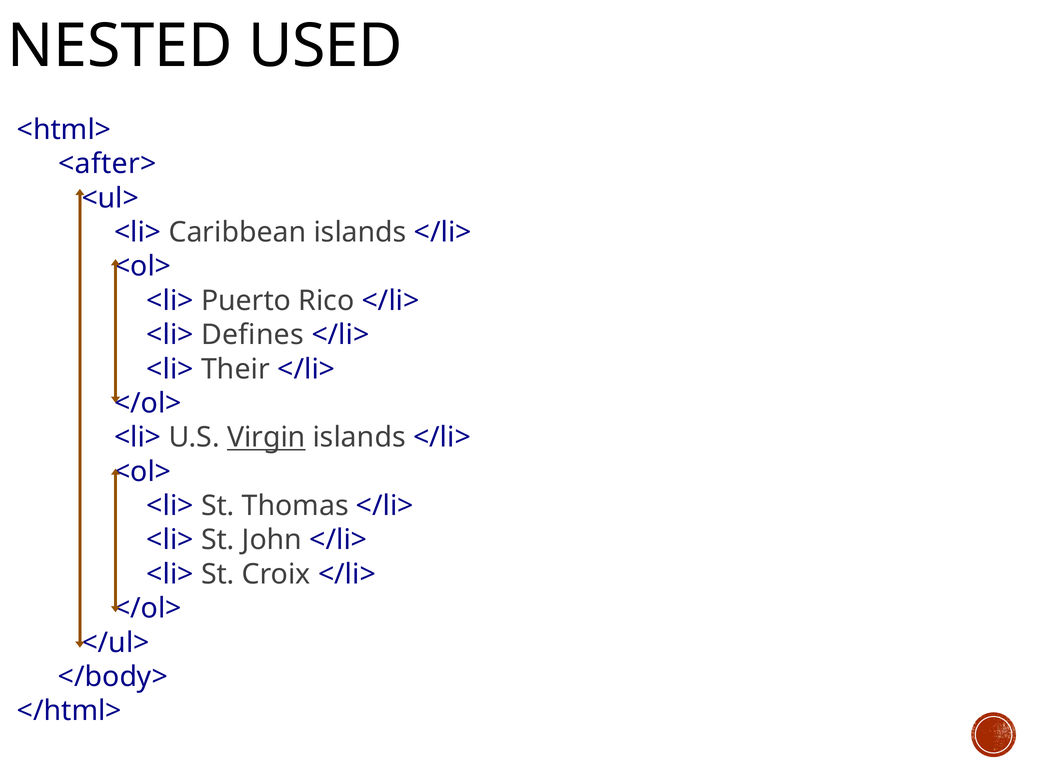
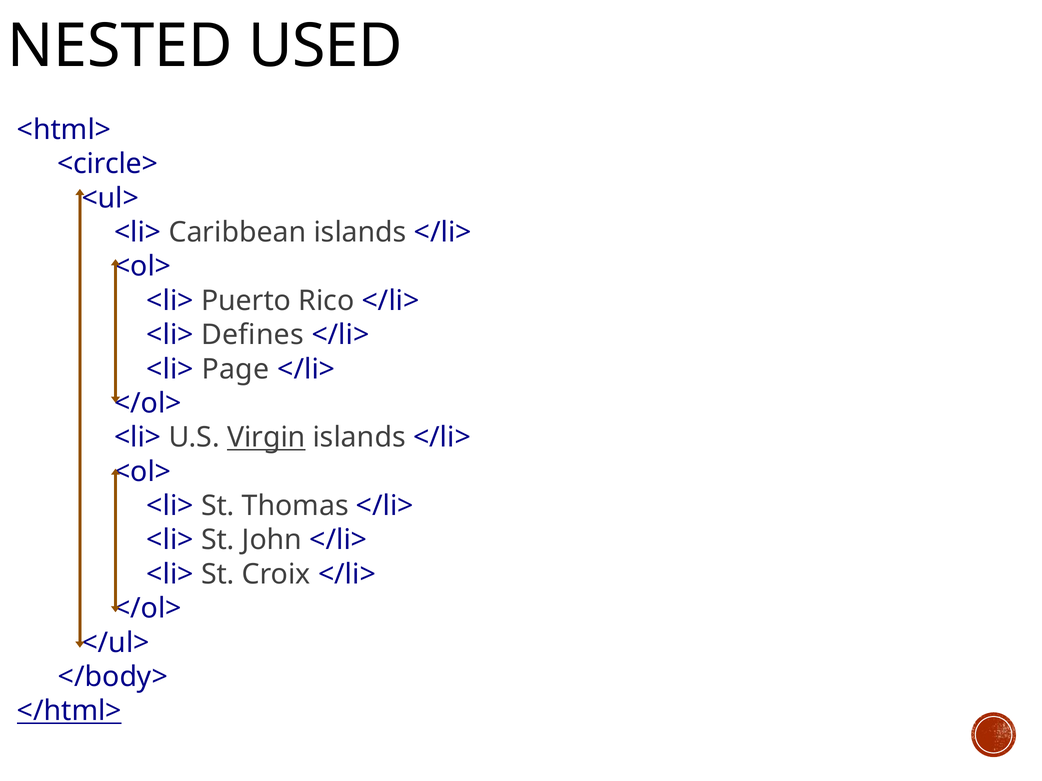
<after>: <after> -> <circle> (108, 164)
Their: Their -> Page (235, 369)
</html> underline: none -> present (69, 711)
